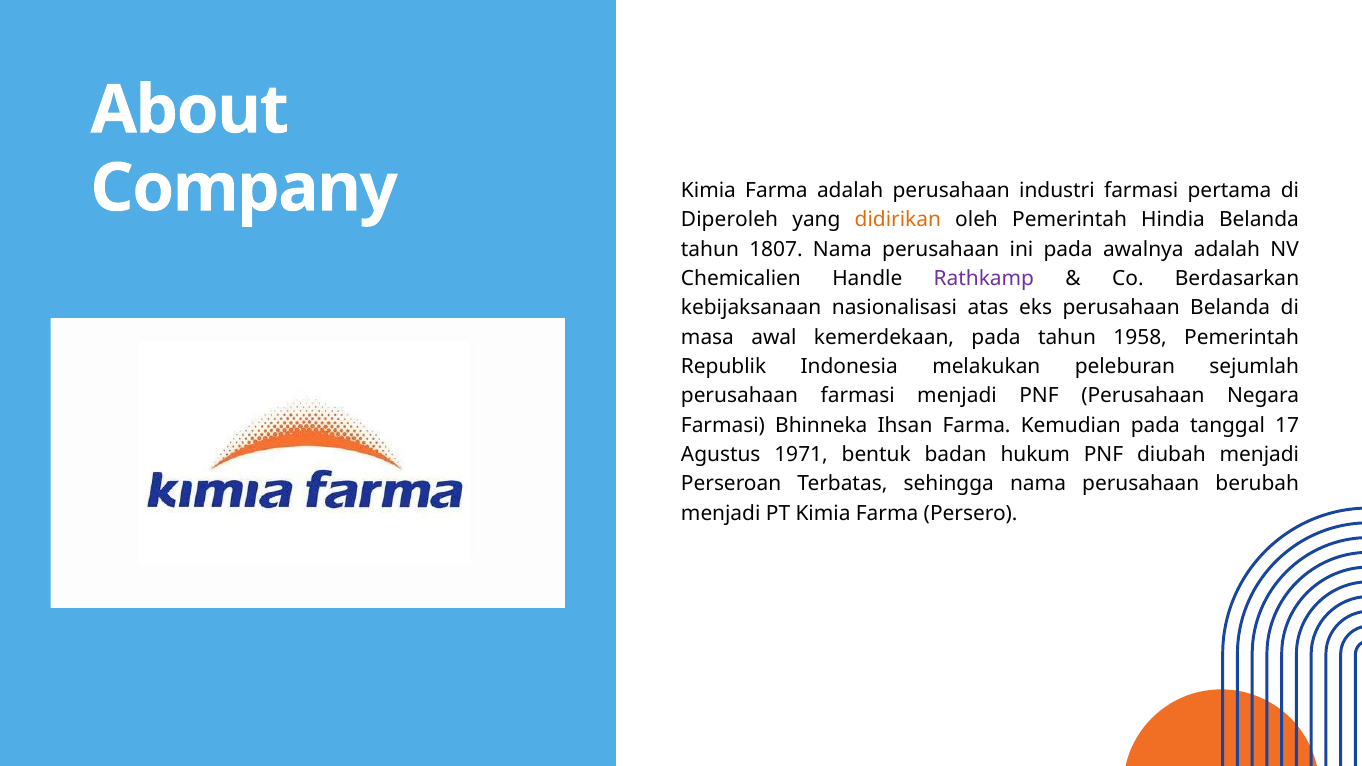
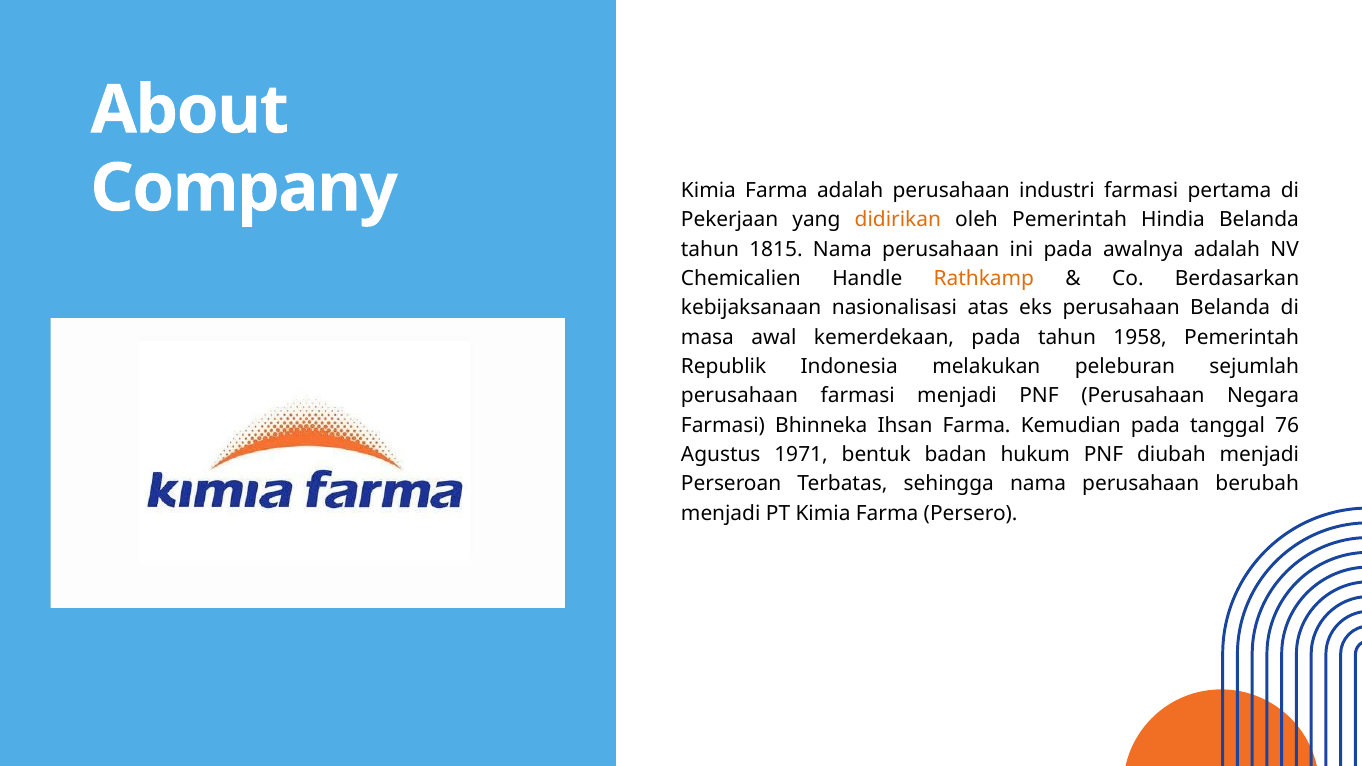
Diperoleh: Diperoleh -> Pekerjaan (730, 220)
1807: 1807 -> 1815 (776, 249)
Rathkamp colour: purple -> orange (984, 279)
17: 17 -> 76 (1287, 425)
